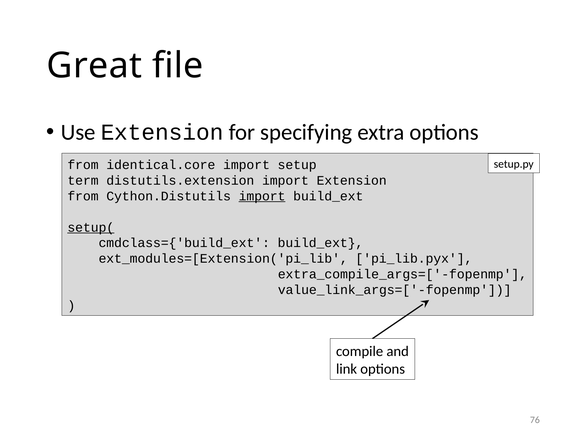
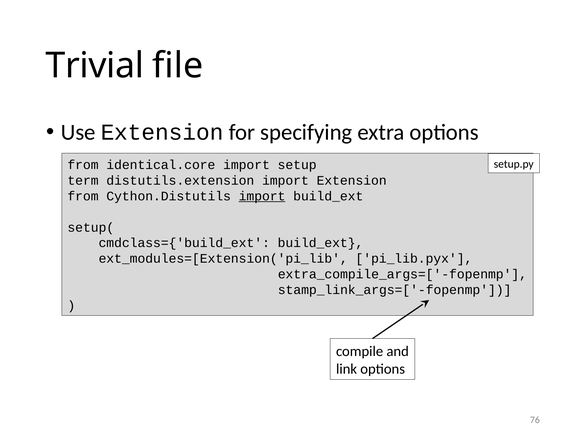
Great: Great -> Trivial (95, 66)
setup( underline: present -> none (91, 227)
value_link_args=['-fopenmp: value_link_args=['-fopenmp -> stamp_link_args=['-fopenmp (395, 290)
